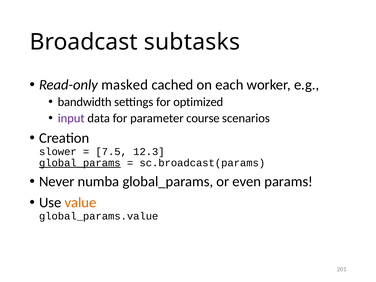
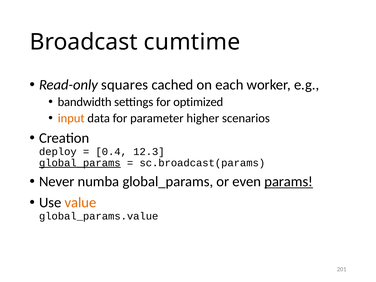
subtasks: subtasks -> cumtime (192, 42)
masked: masked -> squares (125, 85)
input colour: purple -> orange (71, 118)
course: course -> higher (203, 118)
slower: slower -> deploy (58, 152)
7.5: 7.5 -> 0.4 (111, 152)
params underline: none -> present (289, 182)
